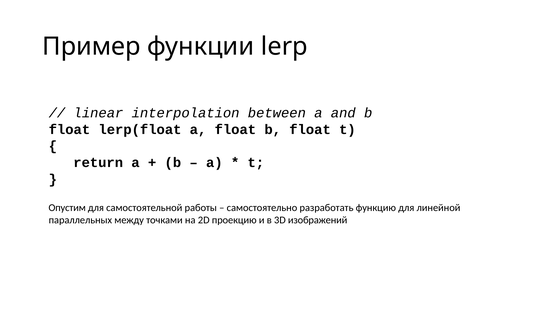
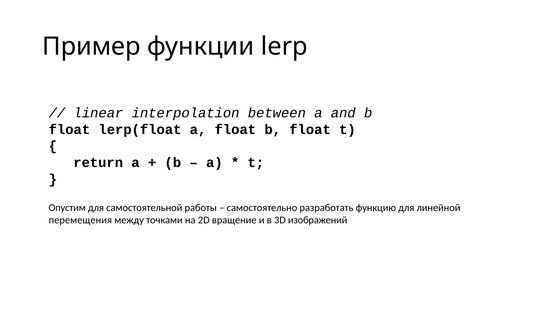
параллельных: параллельных -> перемещения (80, 220)
проекцию: проекцию -> вращение (234, 220)
